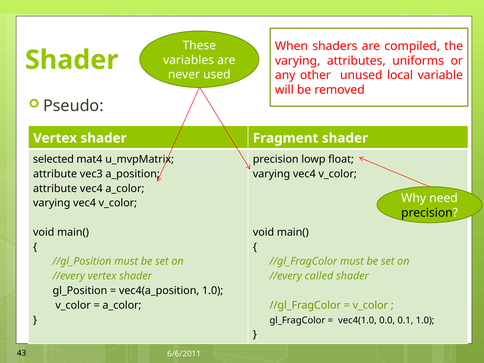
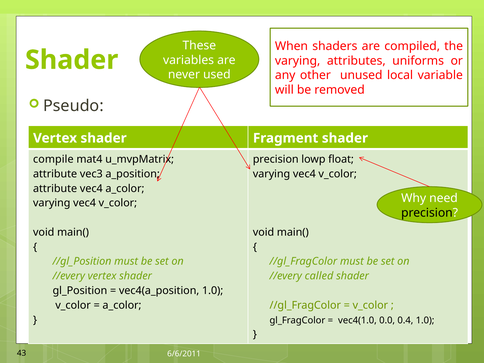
selected: selected -> compile (53, 159)
0.1: 0.1 -> 0.4 (405, 320)
